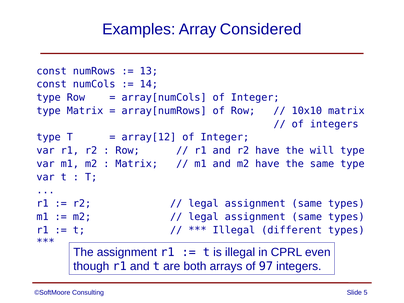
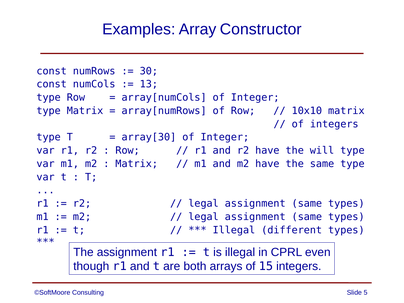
Considered: Considered -> Constructor (261, 29)
13: 13 -> 30 (149, 71)
14: 14 -> 13 (149, 84)
array[12: array[12 -> array[30 (149, 137)
97: 97 -> 15 (266, 266)
